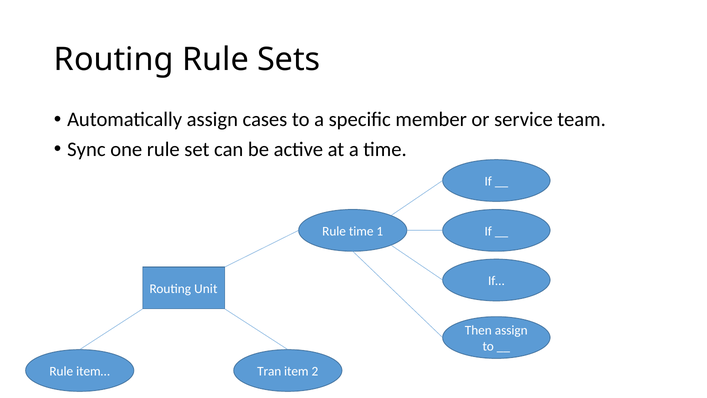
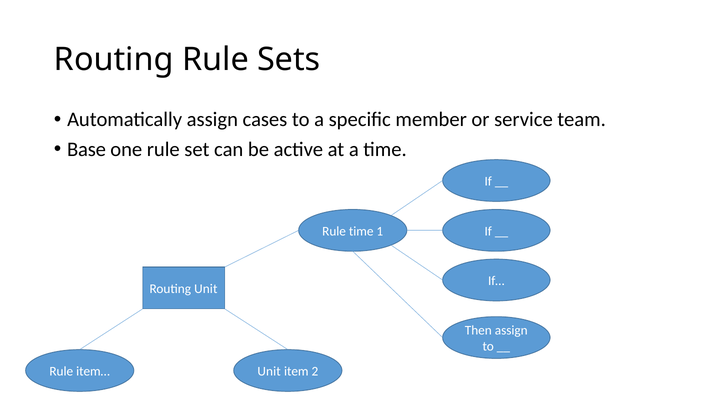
Sync: Sync -> Base (86, 149)
Tran: Tran -> Unit (269, 371)
